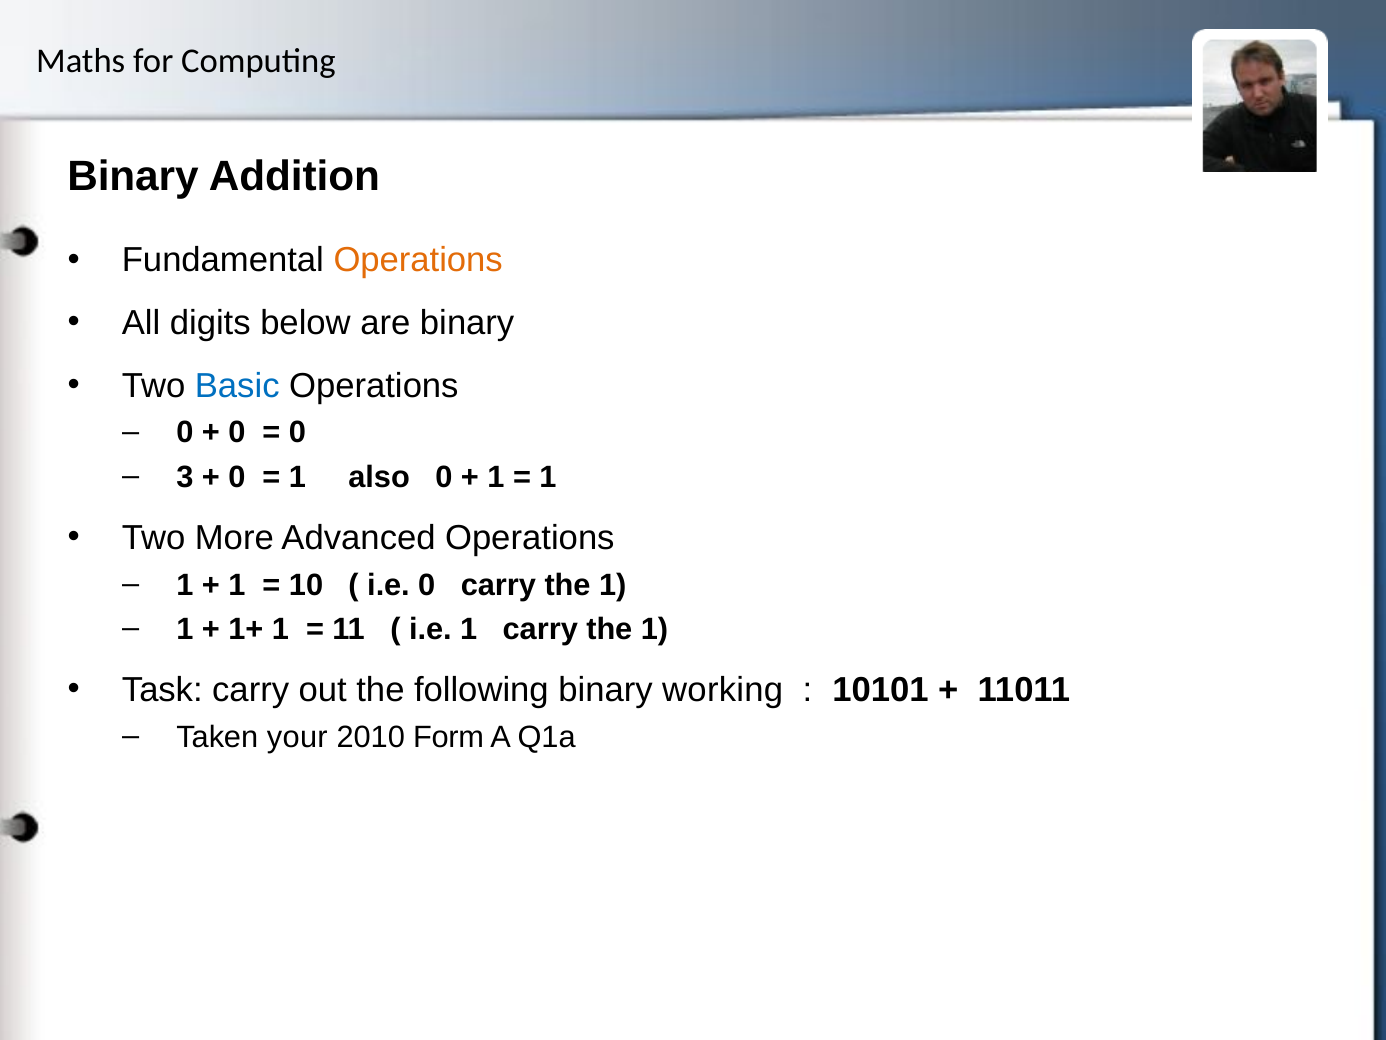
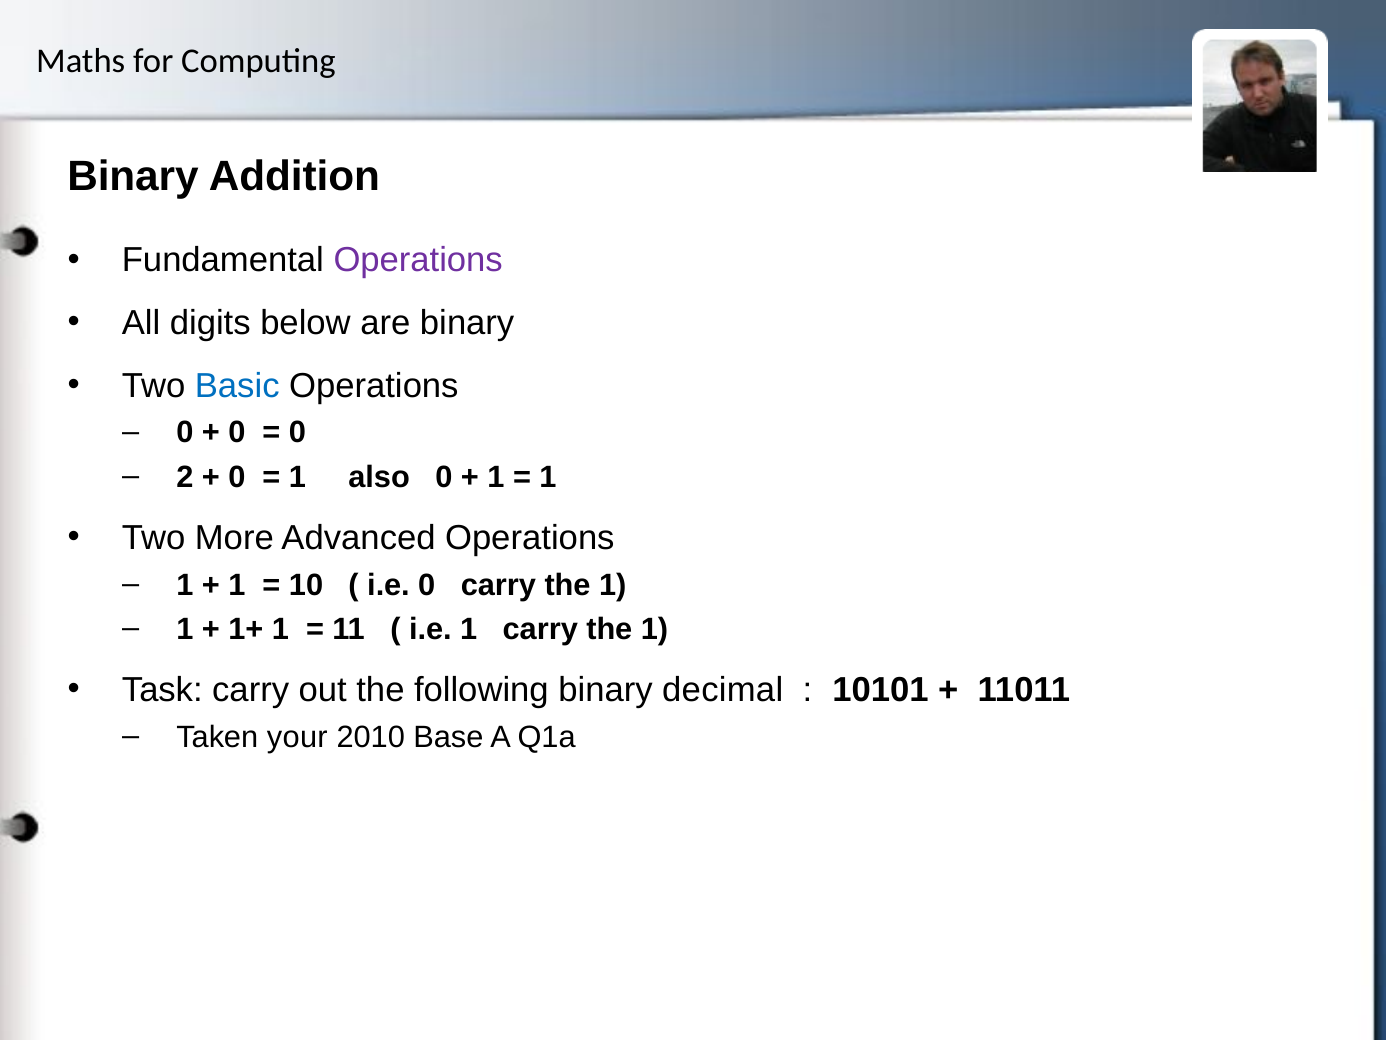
Operations colour: orange -> purple (418, 260)
3: 3 -> 2 (185, 477)
working: working -> decimal (723, 690)
Form: Form -> Base (448, 737)
